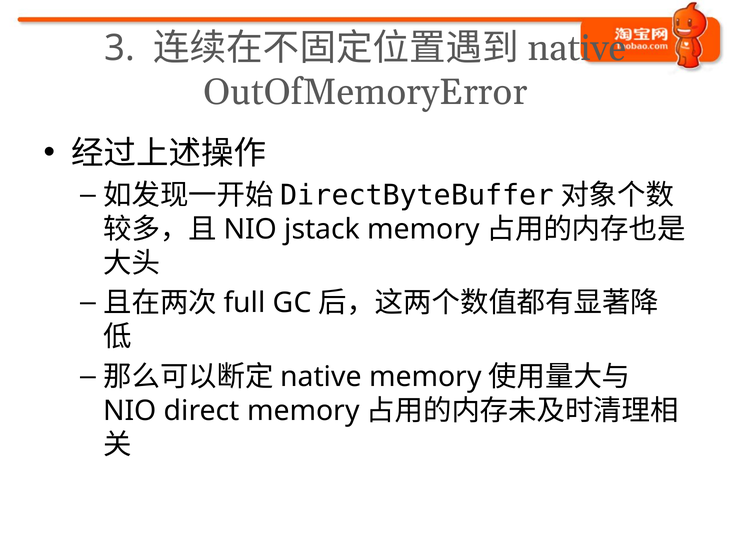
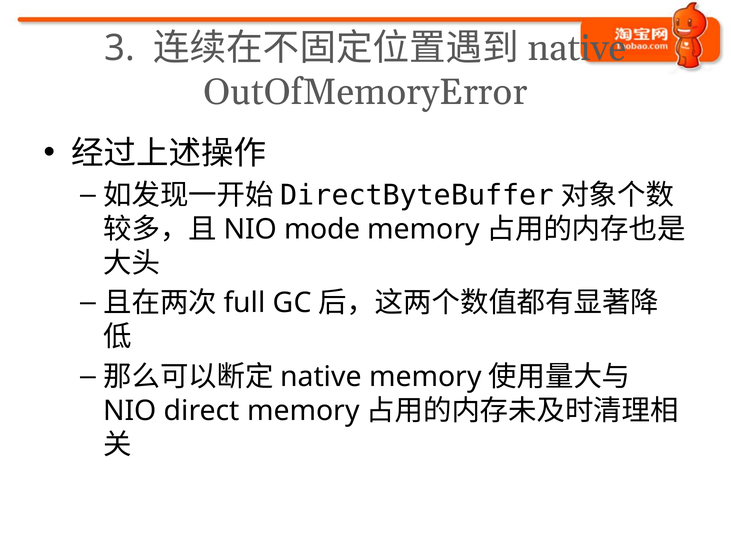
jstack: jstack -> mode (322, 229)
